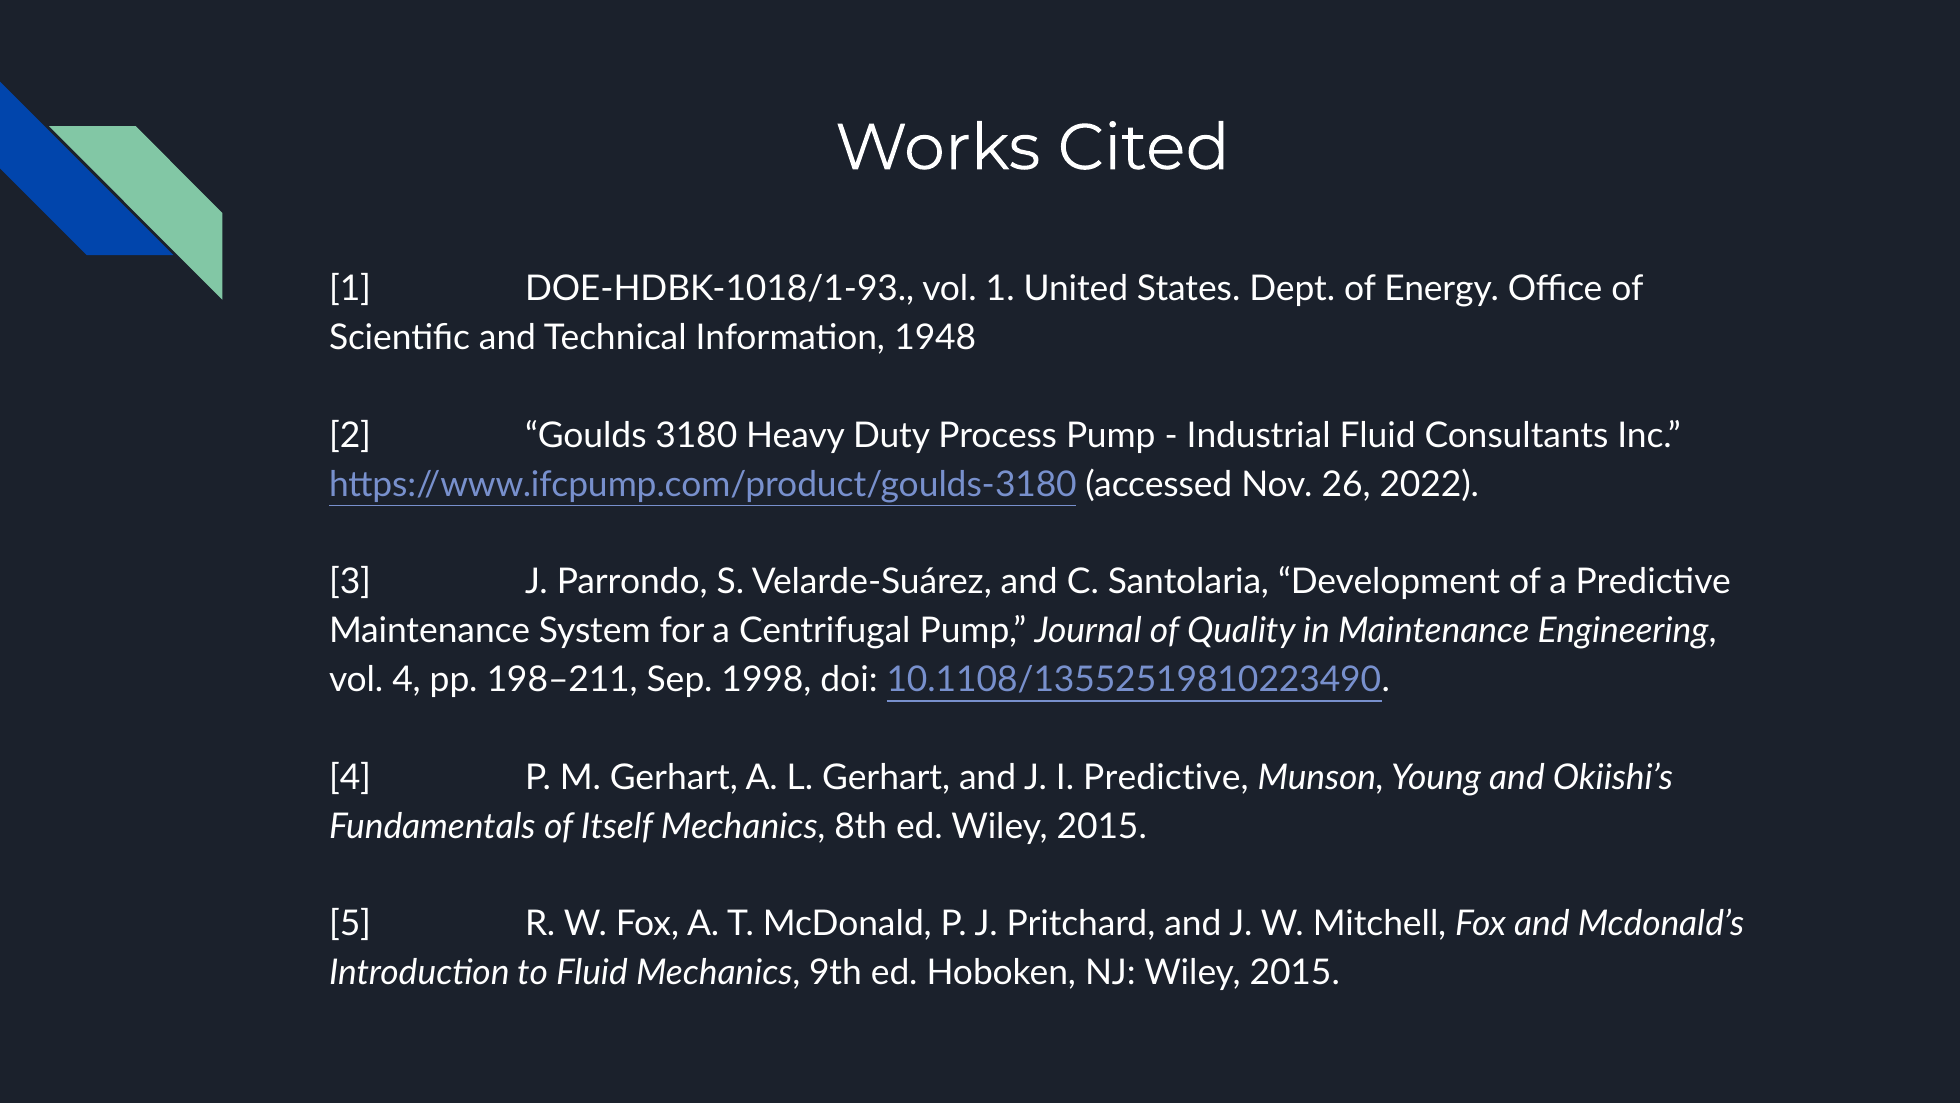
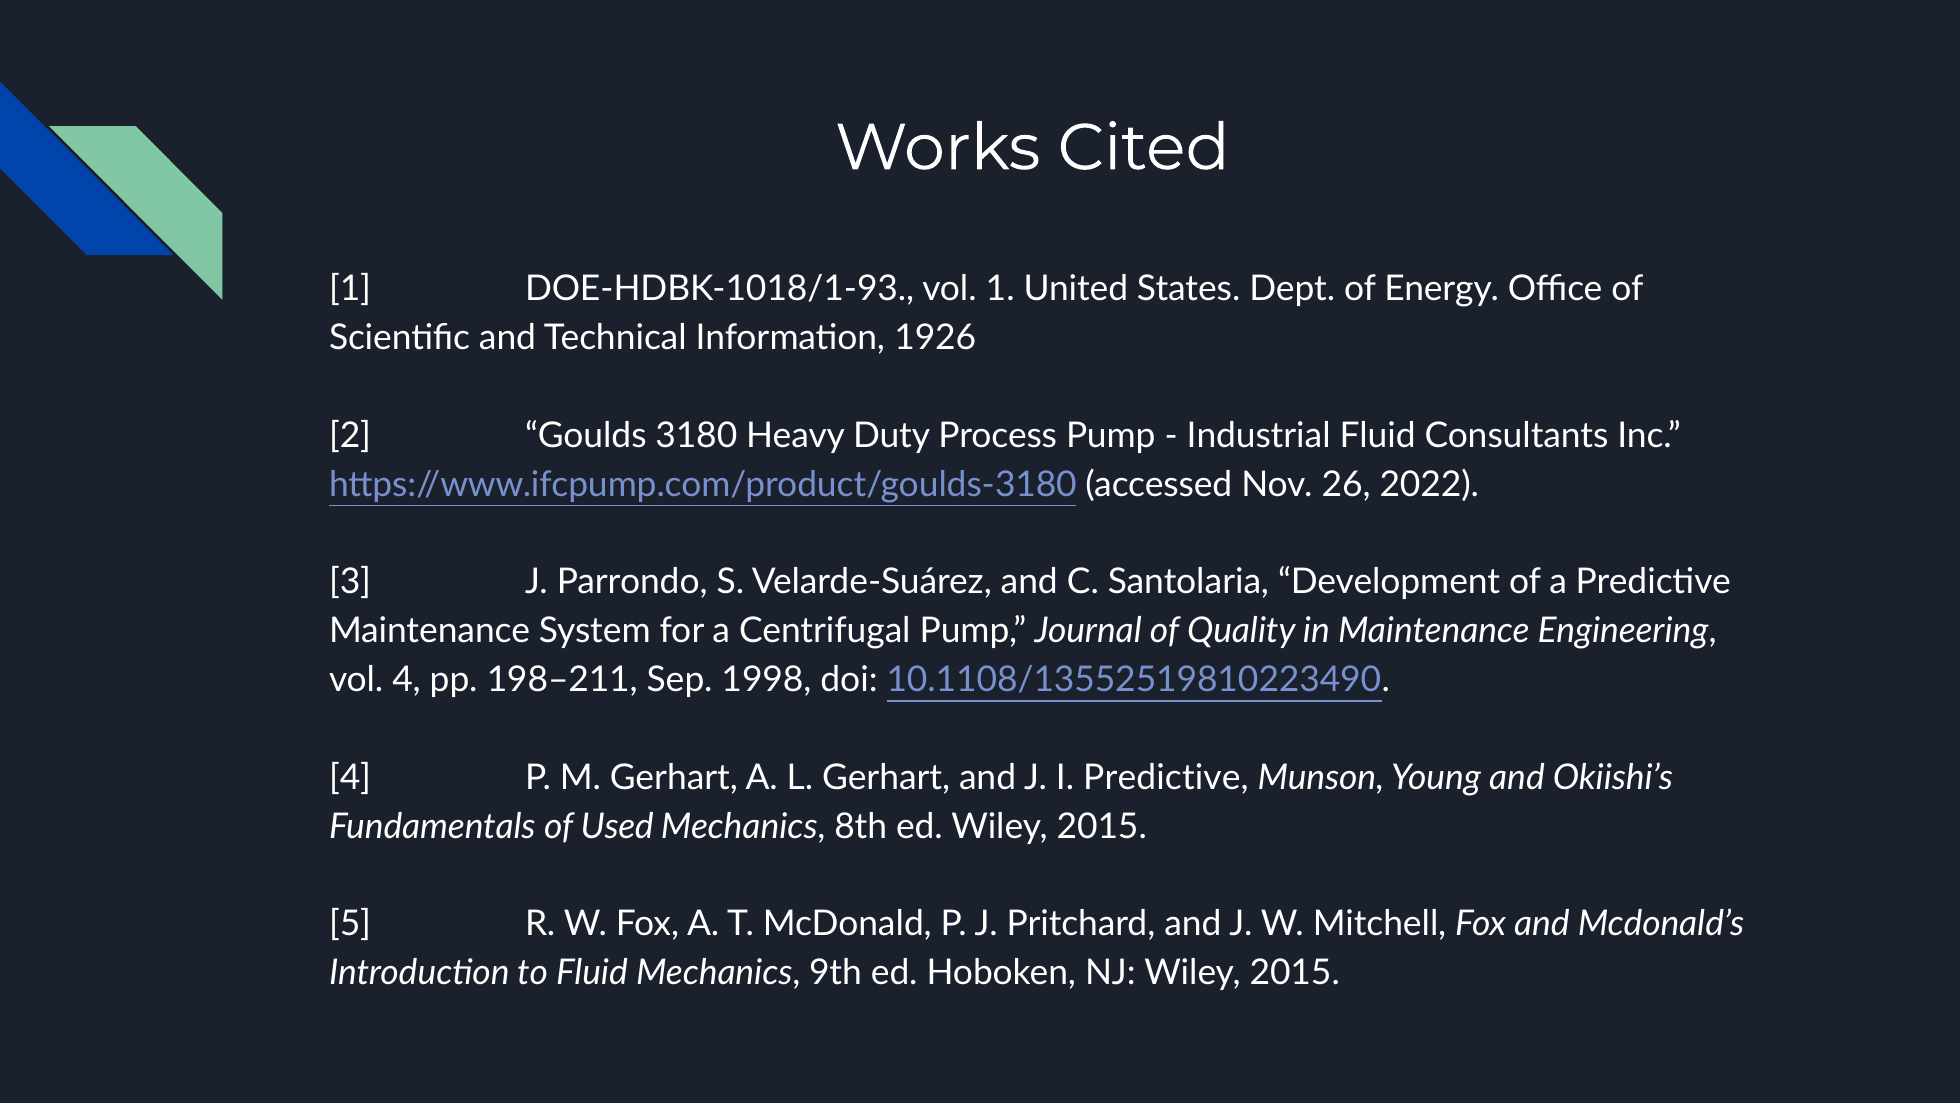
1948: 1948 -> 1926 (935, 338)
Itself: Itself -> Used (617, 826)
